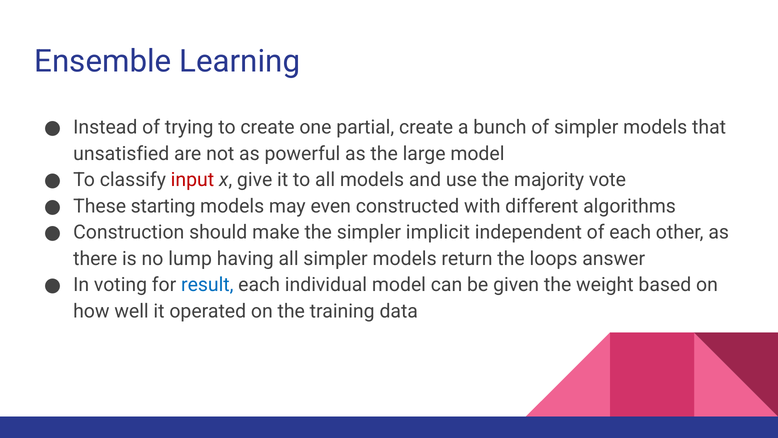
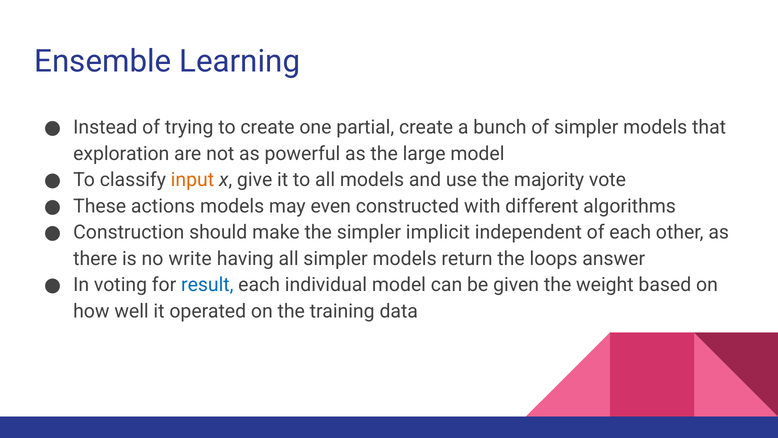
unsatisfied: unsatisfied -> exploration (121, 154)
input colour: red -> orange (192, 180)
starting: starting -> actions (163, 206)
lump: lump -> write (190, 259)
